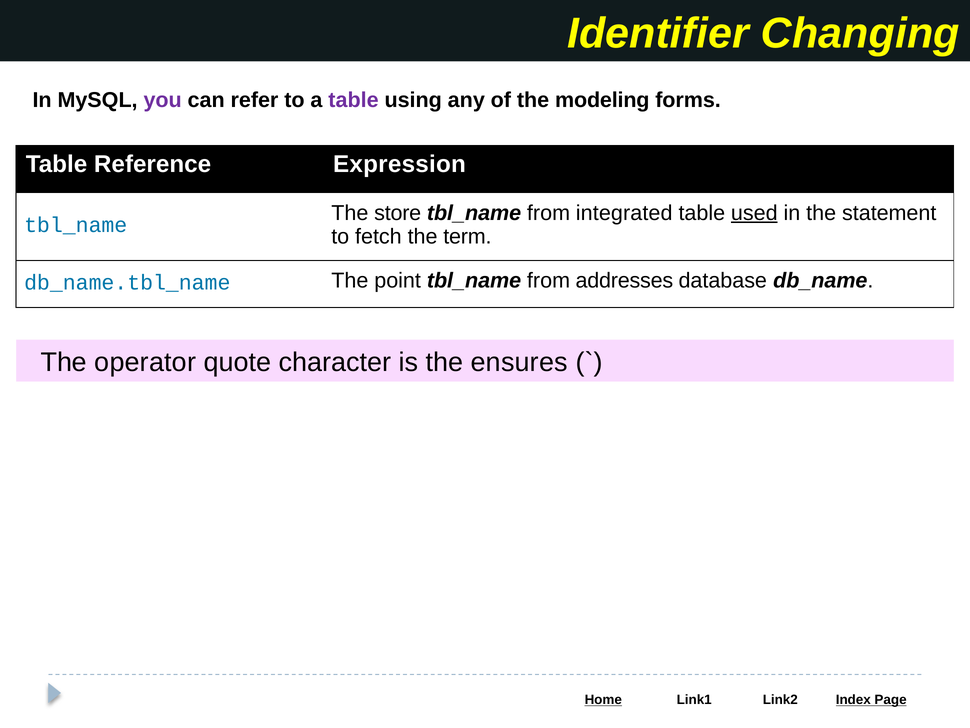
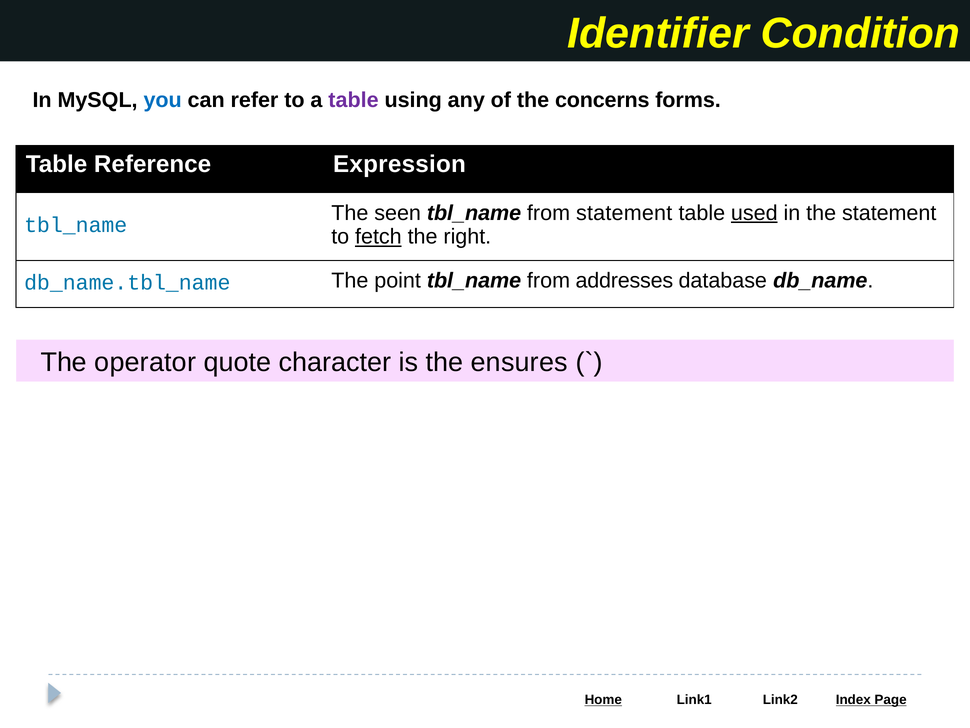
Changing: Changing -> Condition (860, 34)
you colour: purple -> blue (163, 100)
modeling: modeling -> concerns (602, 100)
store: store -> seen (398, 213)
from integrated: integrated -> statement (624, 213)
fetch underline: none -> present (378, 237)
term: term -> right (467, 237)
